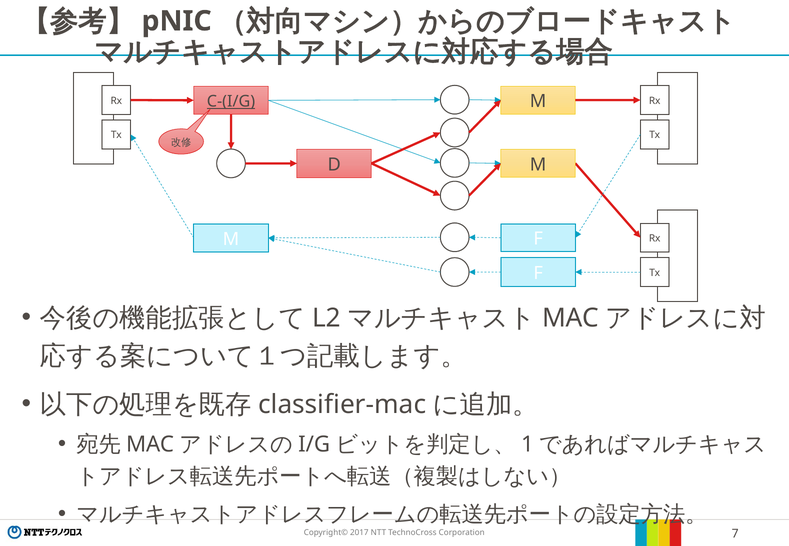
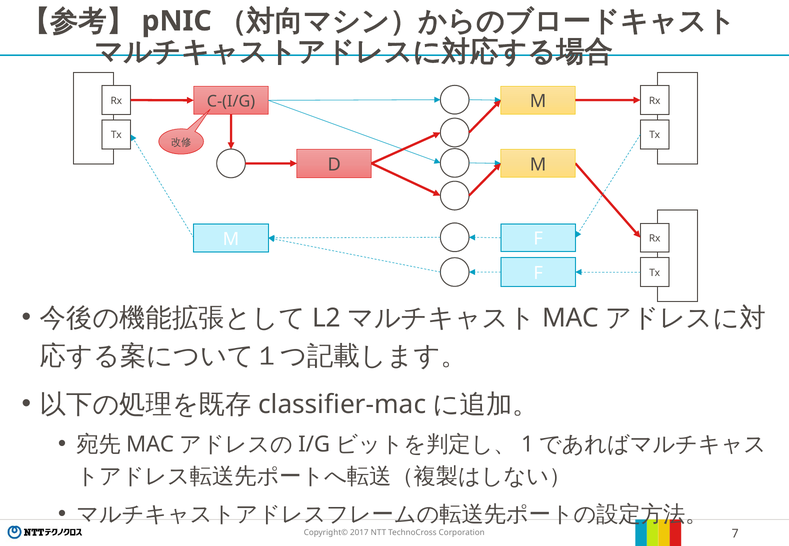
C-(I/G underline: present -> none (231, 101)
